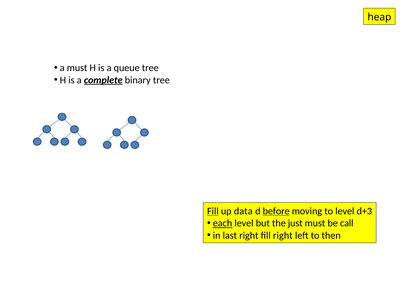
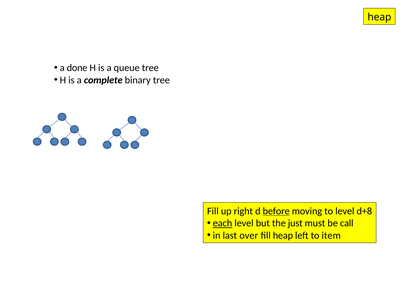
a must: must -> done (77, 68)
complete underline: present -> none (103, 80)
Fill underline: present -> none (213, 211)
data: data -> right (243, 211)
d+3: d+3 -> d+8 (364, 211)
last right: right -> over (249, 235)
fill right: right -> heap (283, 235)
then: then -> item (331, 235)
